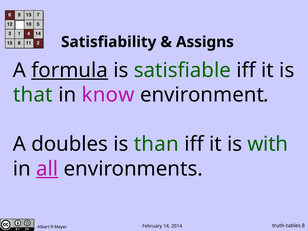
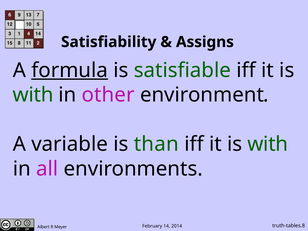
that: that -> with (33, 95)
know: know -> other (108, 95)
doubles: doubles -> variable (70, 144)
all underline: present -> none (47, 169)
